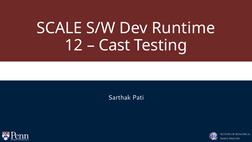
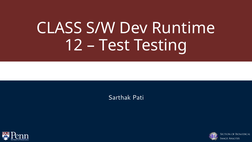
SCALE: SCALE -> CLASS (59, 28)
Cast: Cast -> Test (114, 45)
